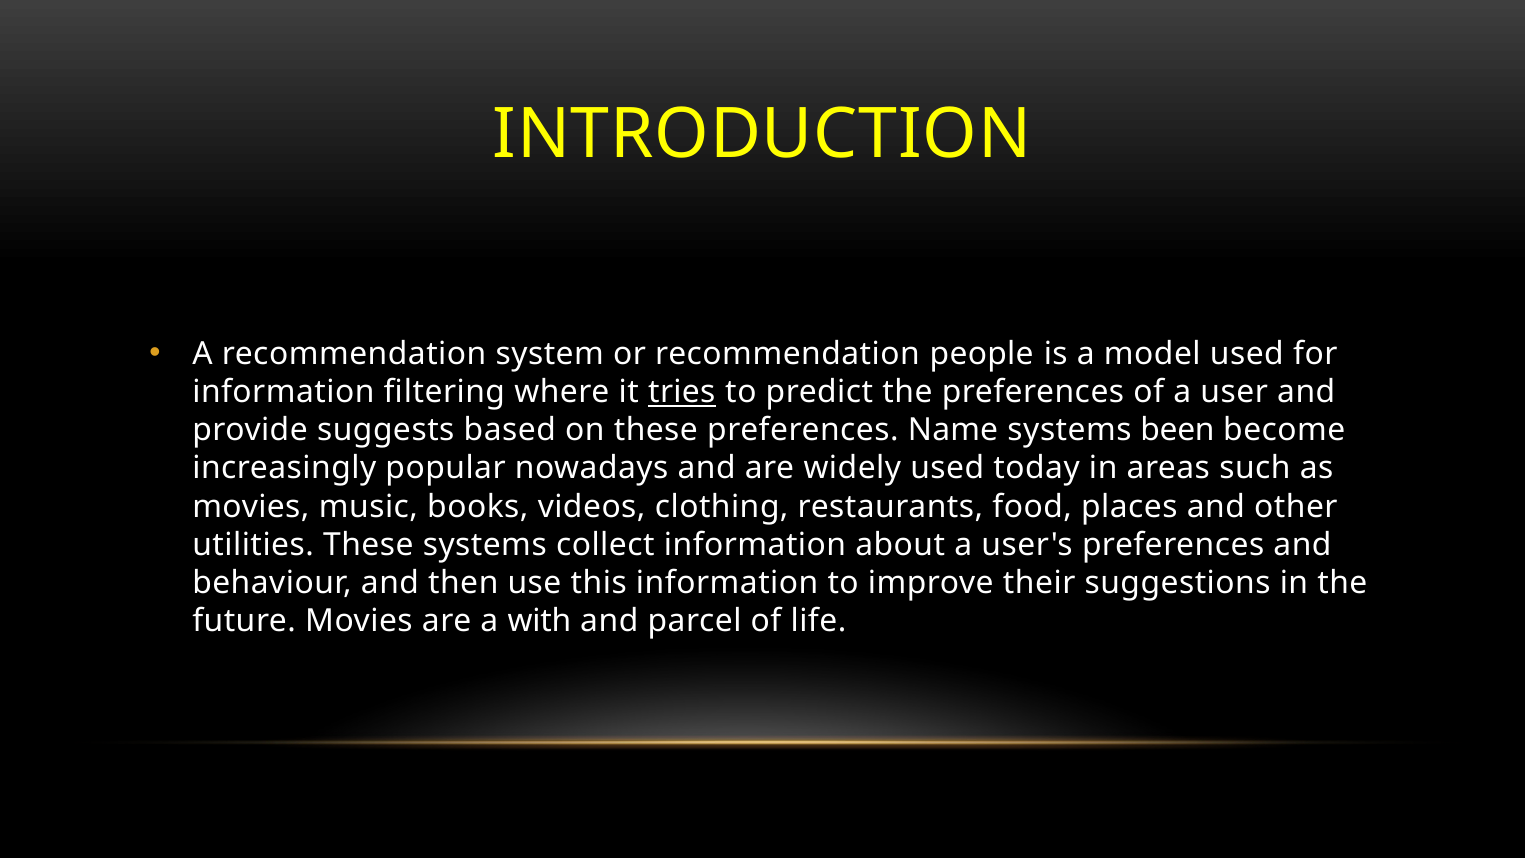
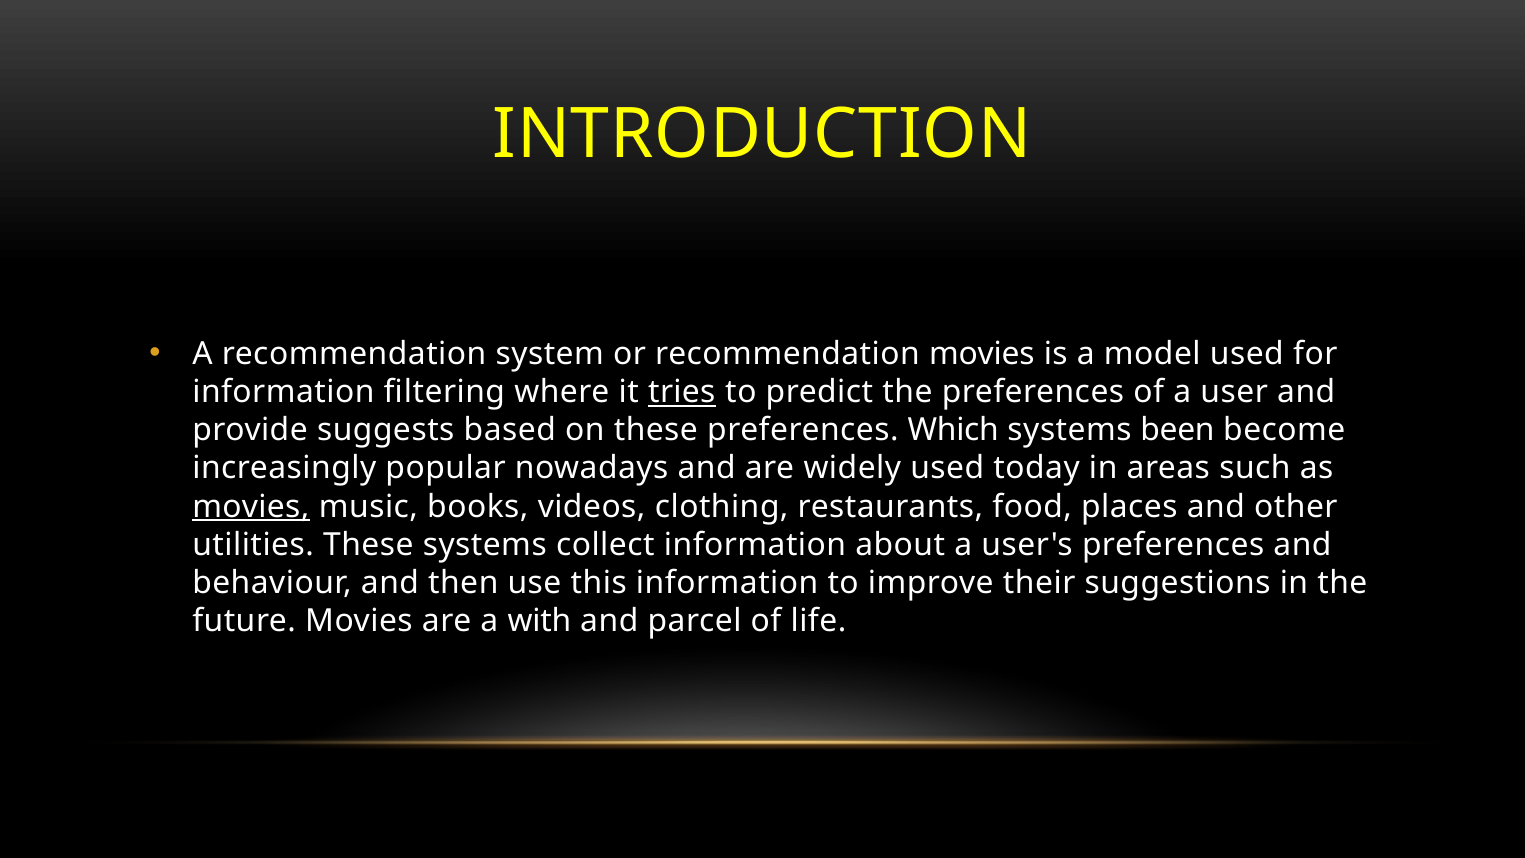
recommendation people: people -> movies (982, 354)
Name: Name -> Which (953, 430)
movies underline: none -> present (251, 507)
